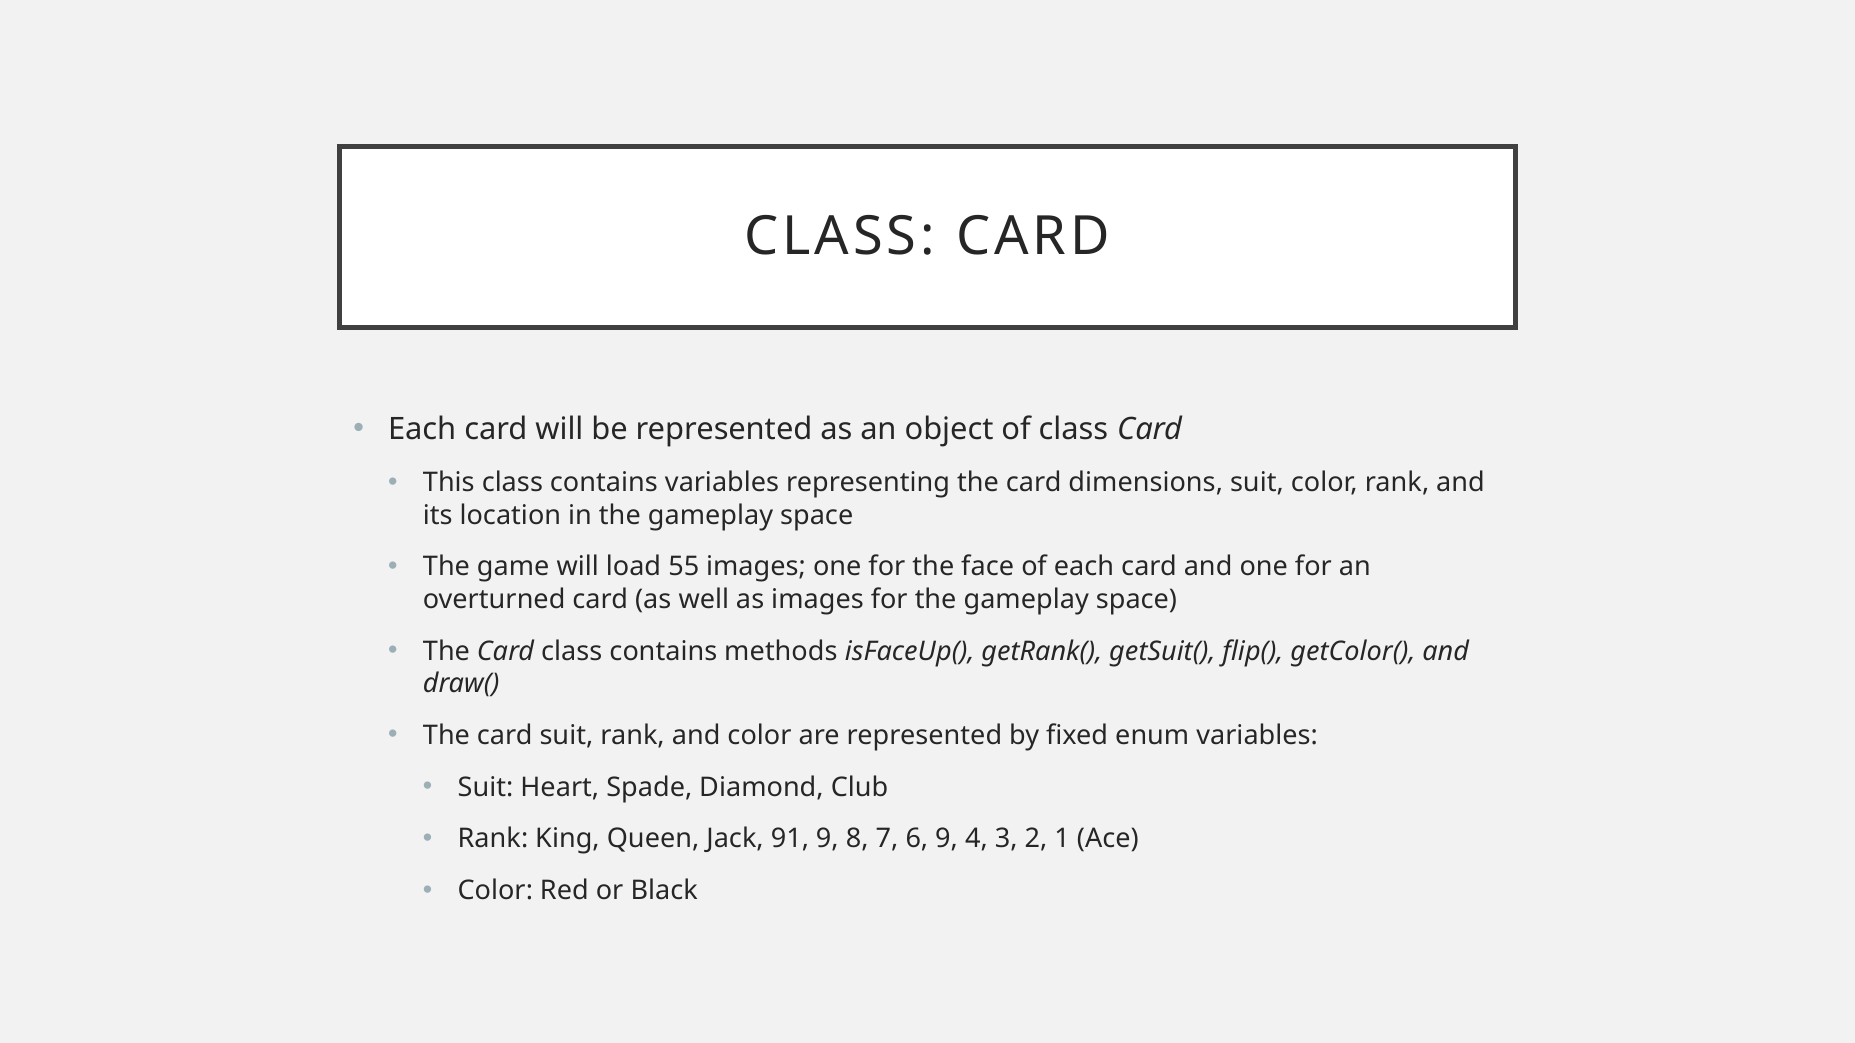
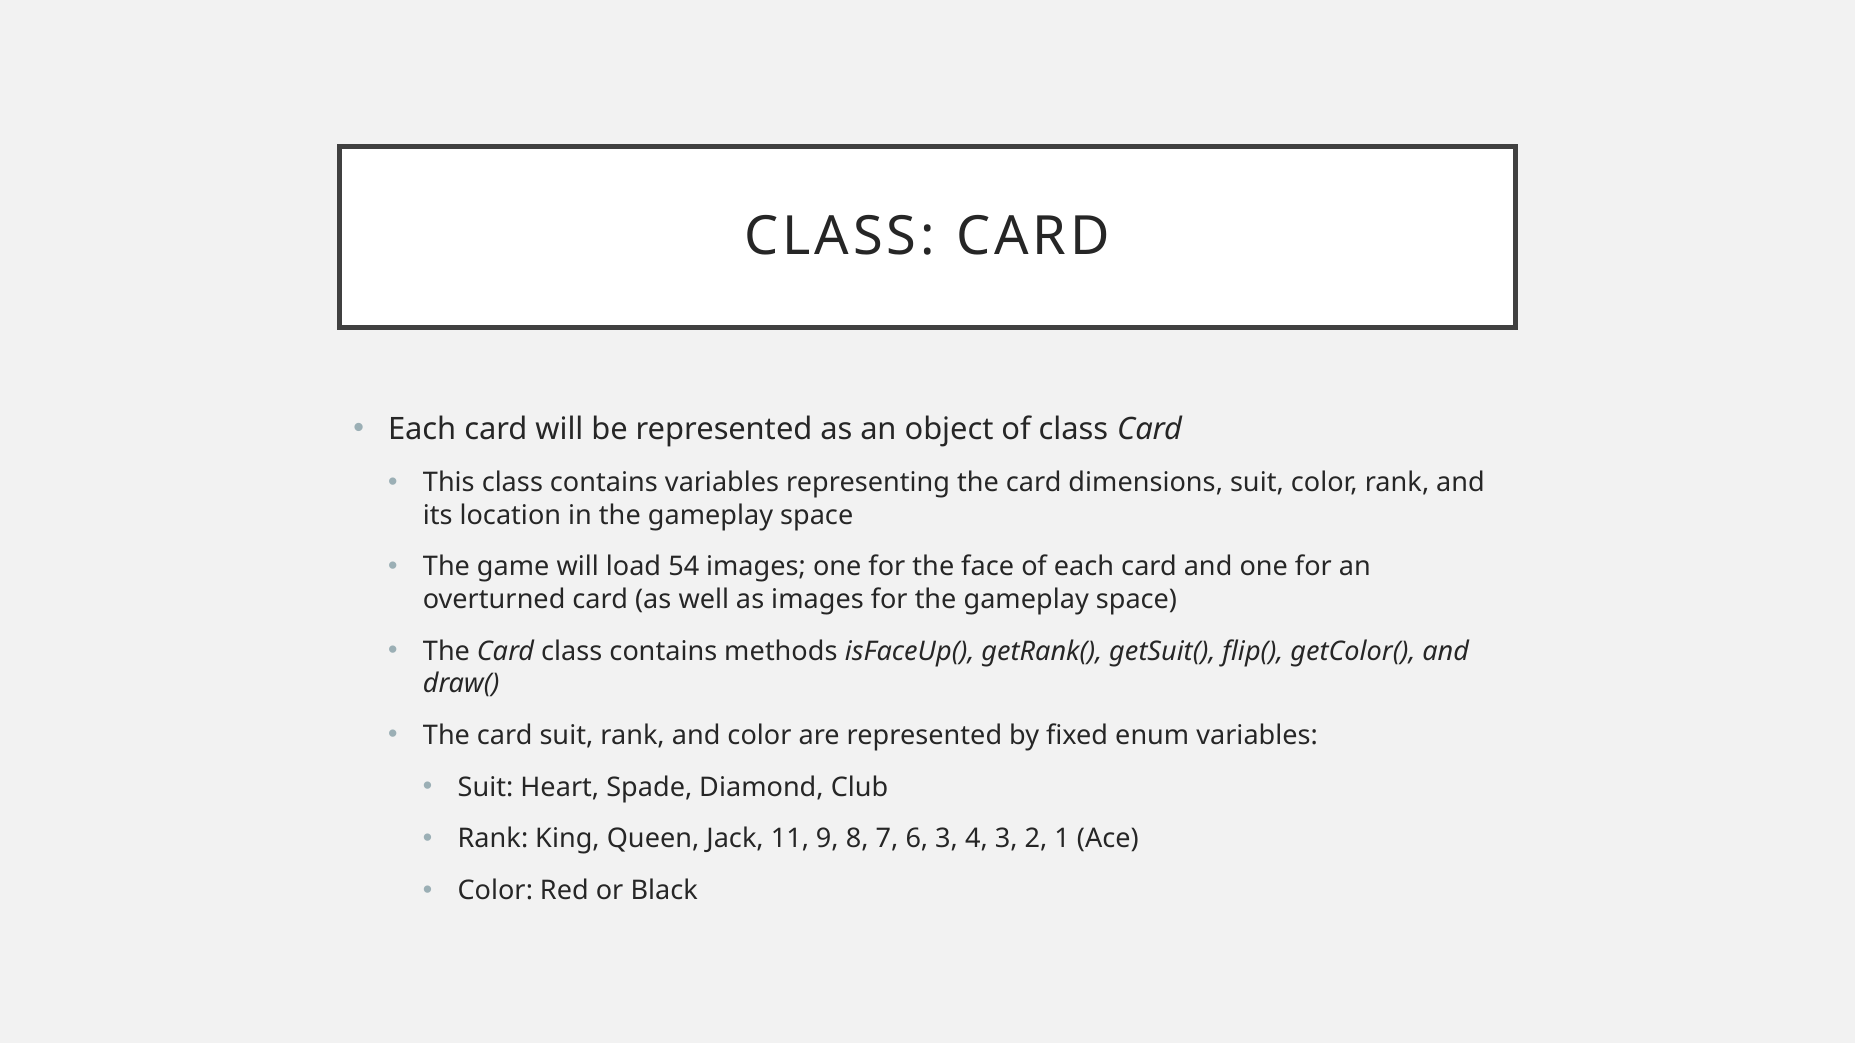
55: 55 -> 54 (684, 567)
91: 91 -> 11 (790, 839)
6 9: 9 -> 3 (947, 839)
